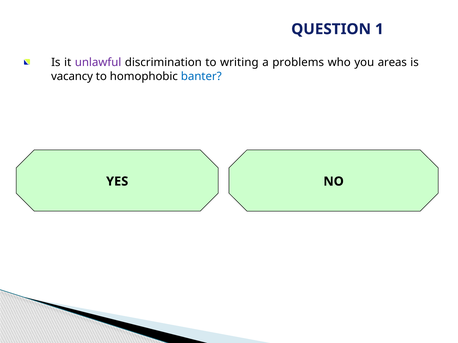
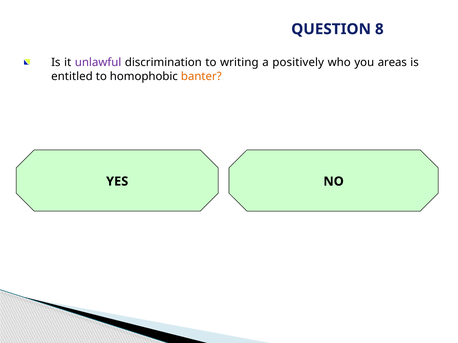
1: 1 -> 8 (379, 29)
problems: problems -> positively (298, 63)
vacancy: vacancy -> entitled (72, 76)
banter colour: blue -> orange (201, 76)
